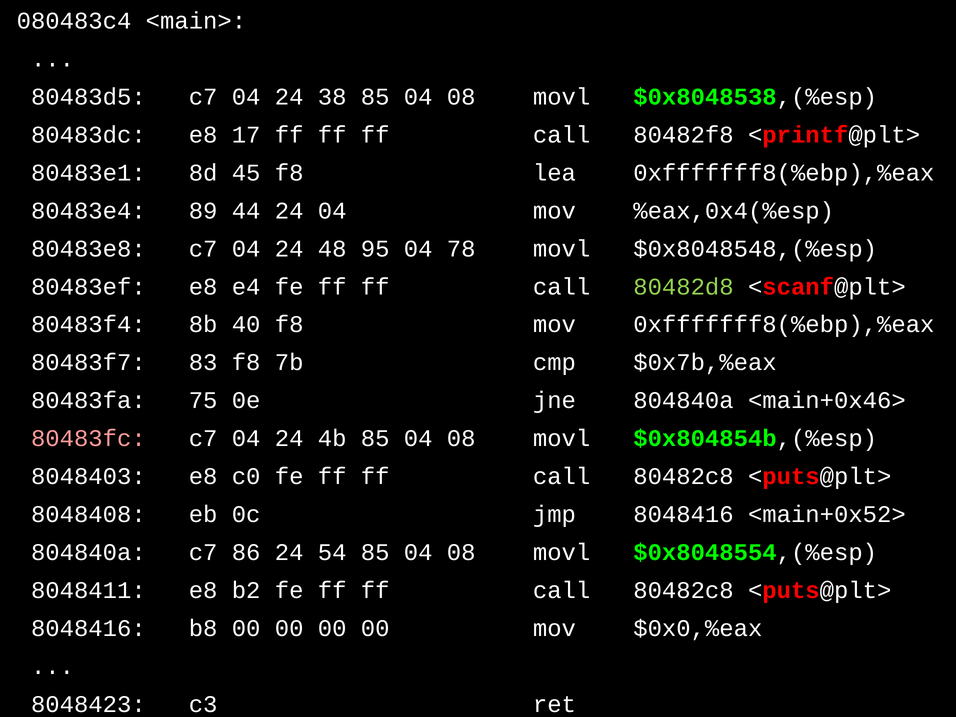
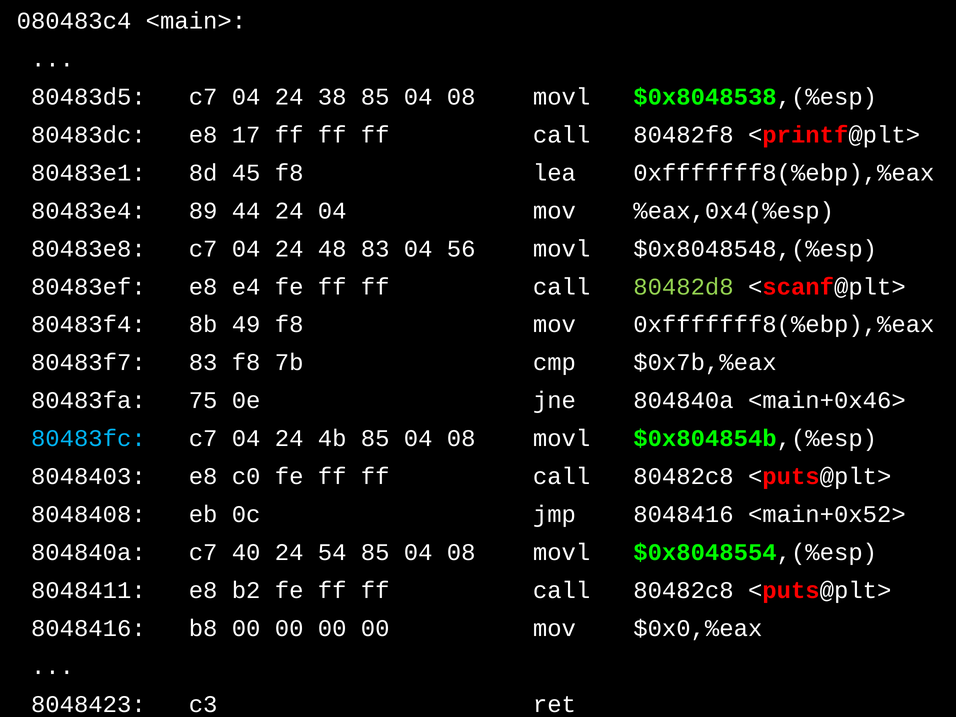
48 95: 95 -> 83 (375, 249)
78: 78 -> 56 (461, 249)
40: 40 -> 49 (246, 325)
80483fc colour: pink -> light blue (88, 439)
86: 86 -> 40 (246, 552)
